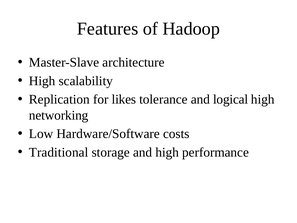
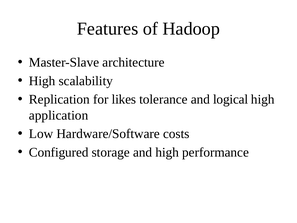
networking: networking -> application (59, 115)
Traditional: Traditional -> Configured (59, 152)
